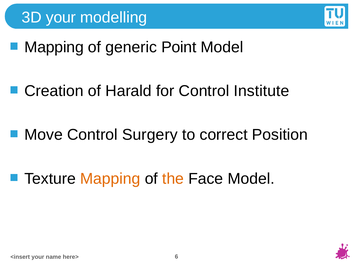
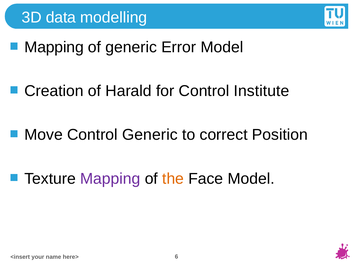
3D your: your -> data (61, 17)
Point: Point -> Error (179, 47)
Control Surgery: Surgery -> Generic (150, 135)
Mapping colour: orange -> purple (110, 179)
